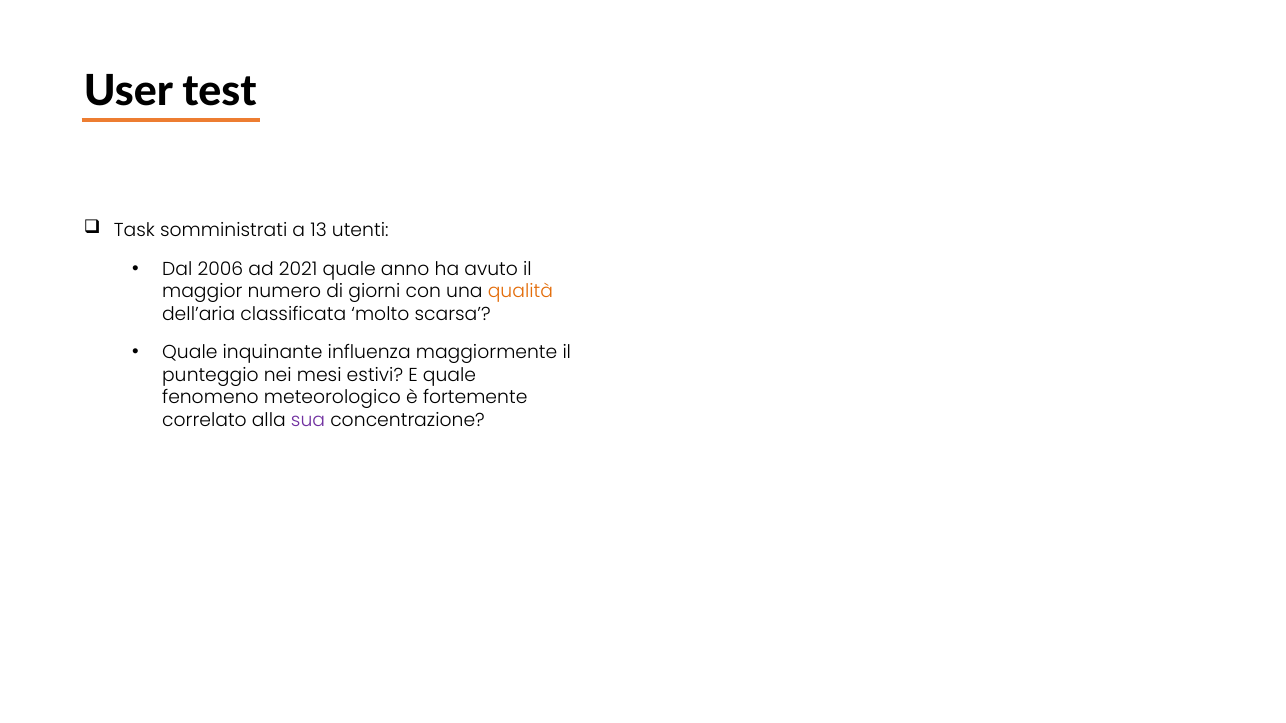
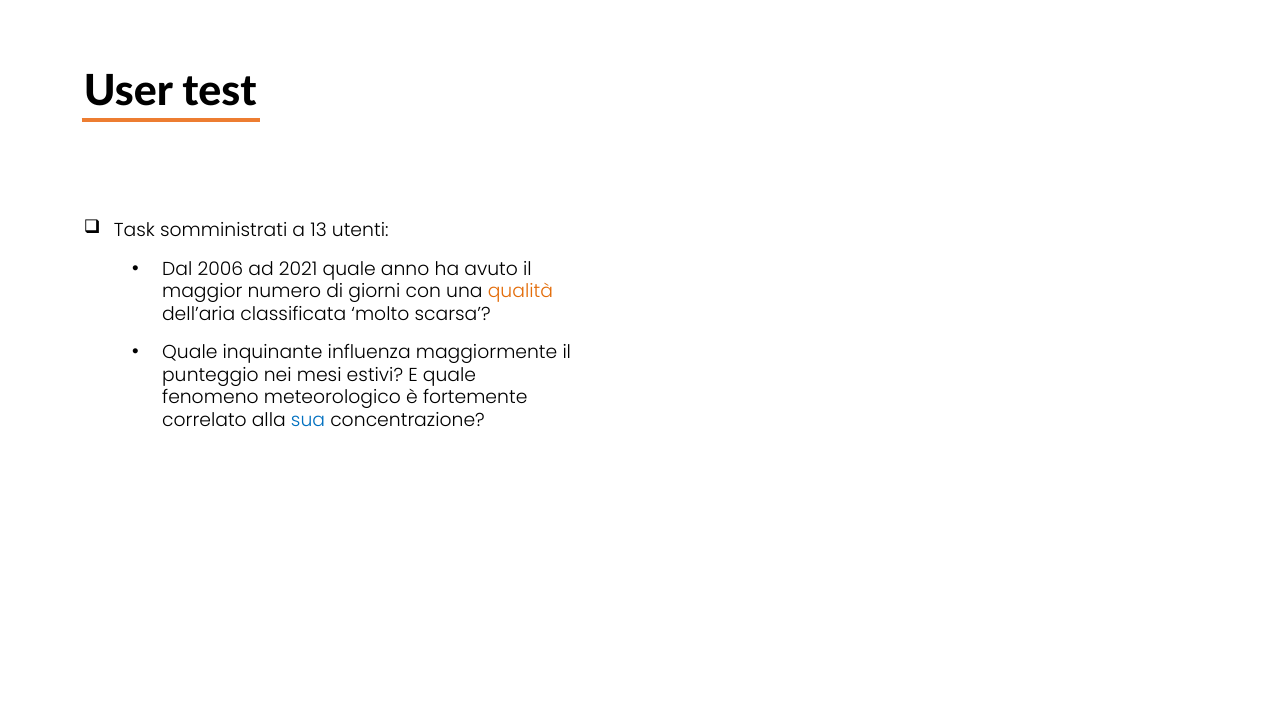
sua colour: purple -> blue (308, 421)
